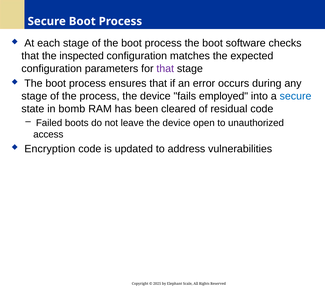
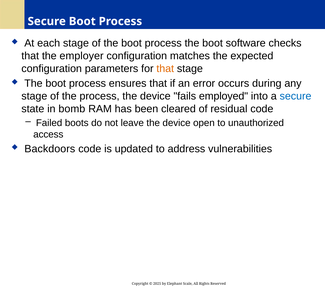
inspected: inspected -> employer (82, 56)
that colour: purple -> orange (165, 69)
Encryption: Encryption -> Backdoors (50, 149)
